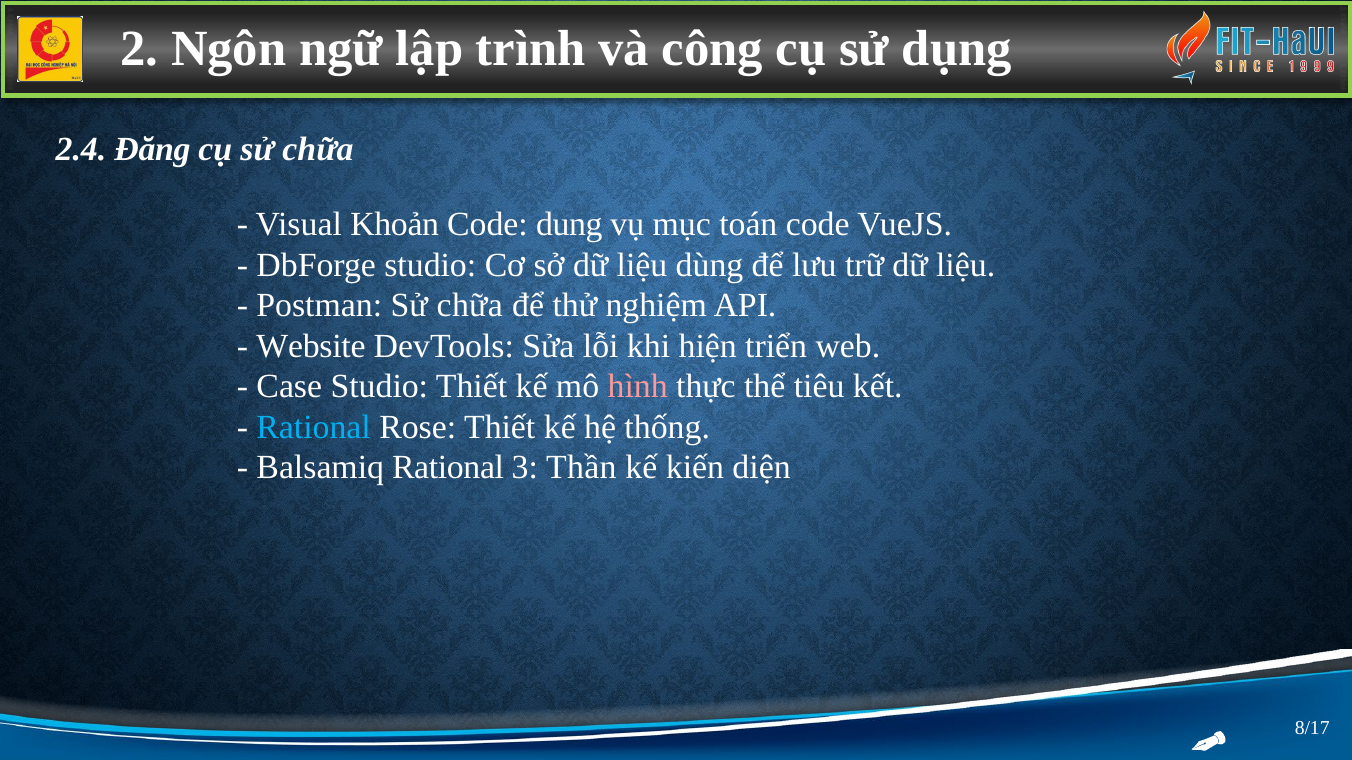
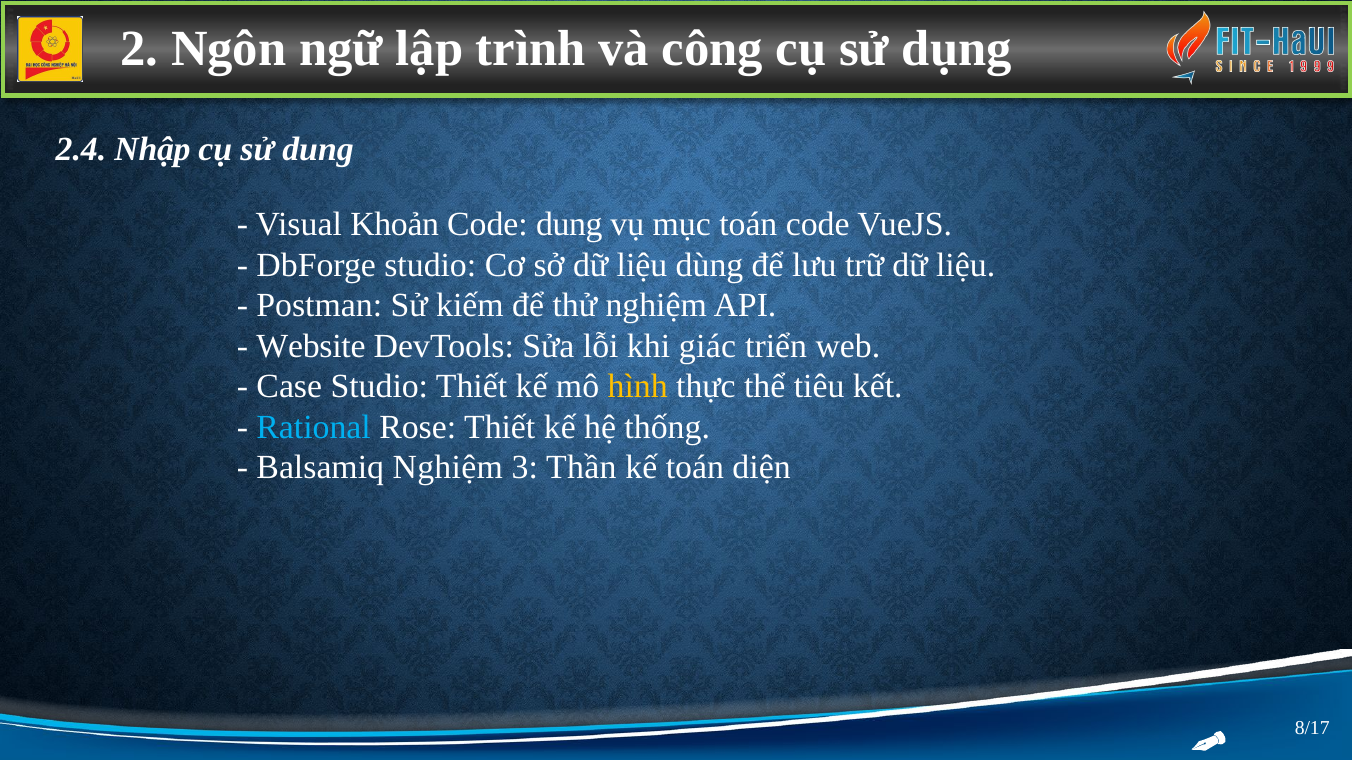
Đăng: Đăng -> Nhập (152, 149)
cụ sử chữa: chữa -> dung (318, 149)
Postman Sử chữa: chữa -> kiếm (470, 306)
hiện: hiện -> giác (708, 346)
hình colour: pink -> yellow (638, 387)
Balsamiq Rational: Rational -> Nghiệm (448, 468)
kế kiến: kiến -> toán (695, 468)
